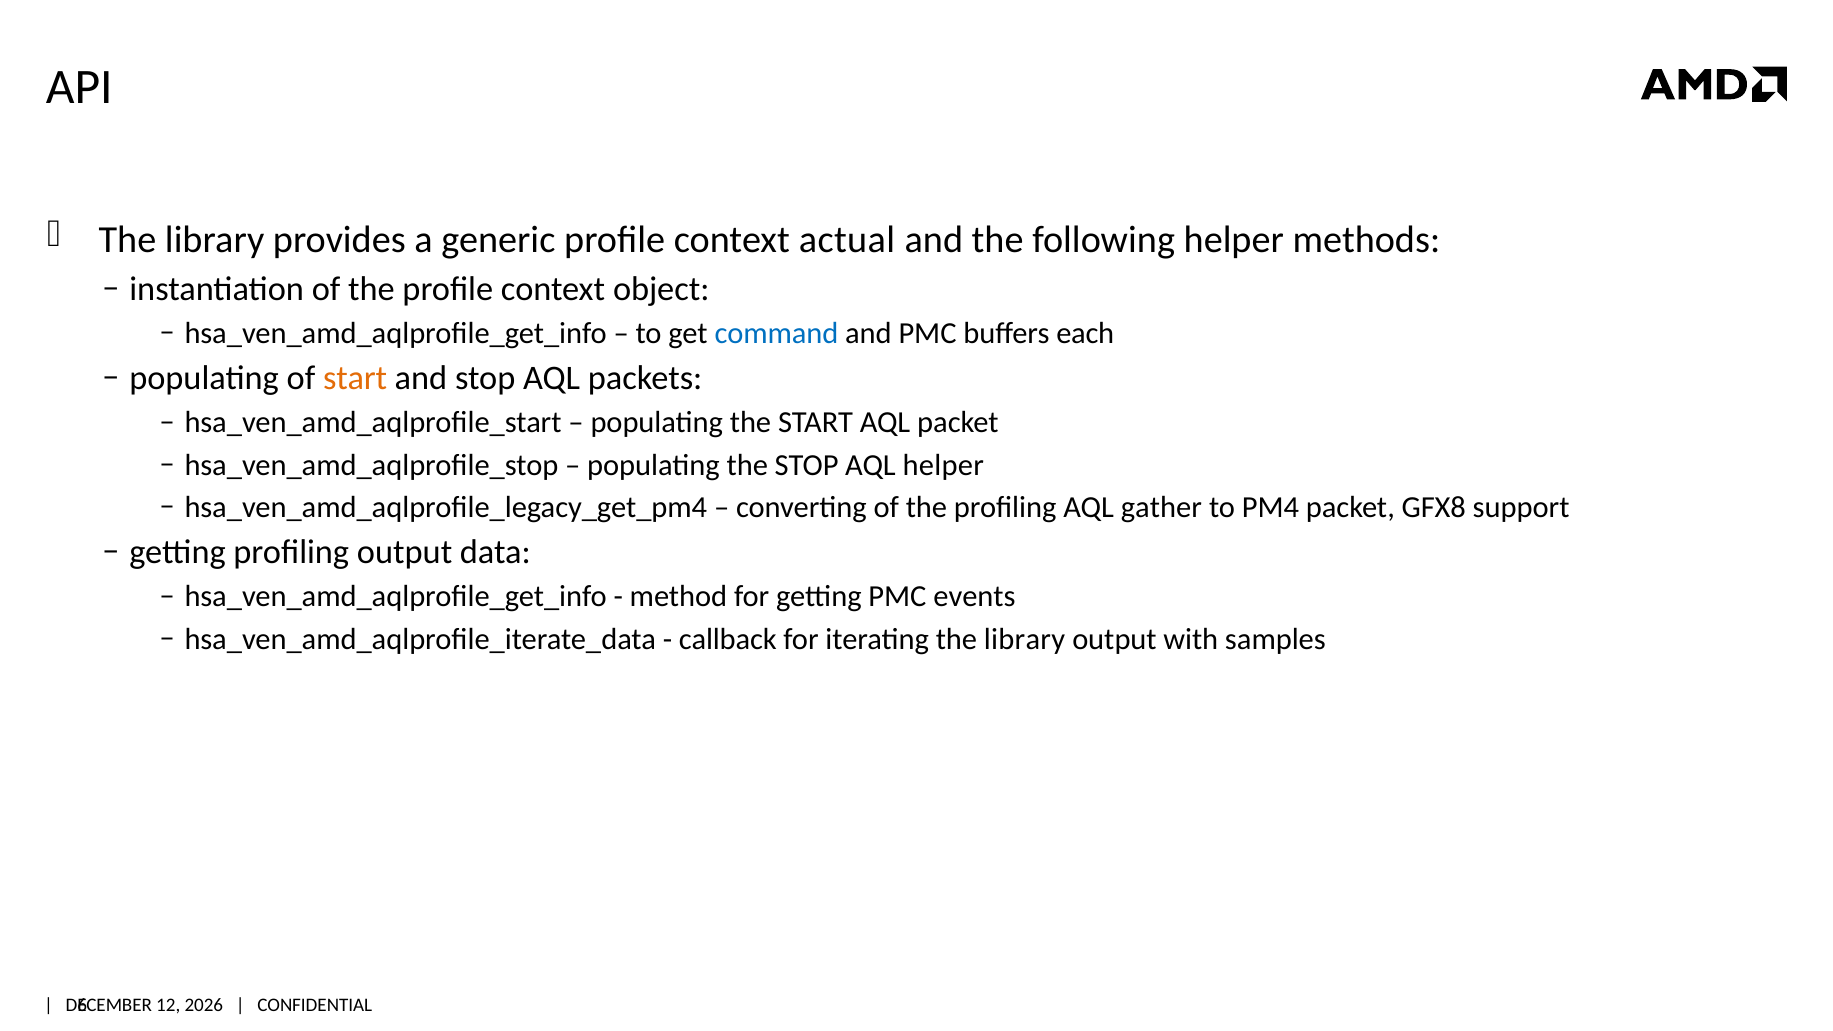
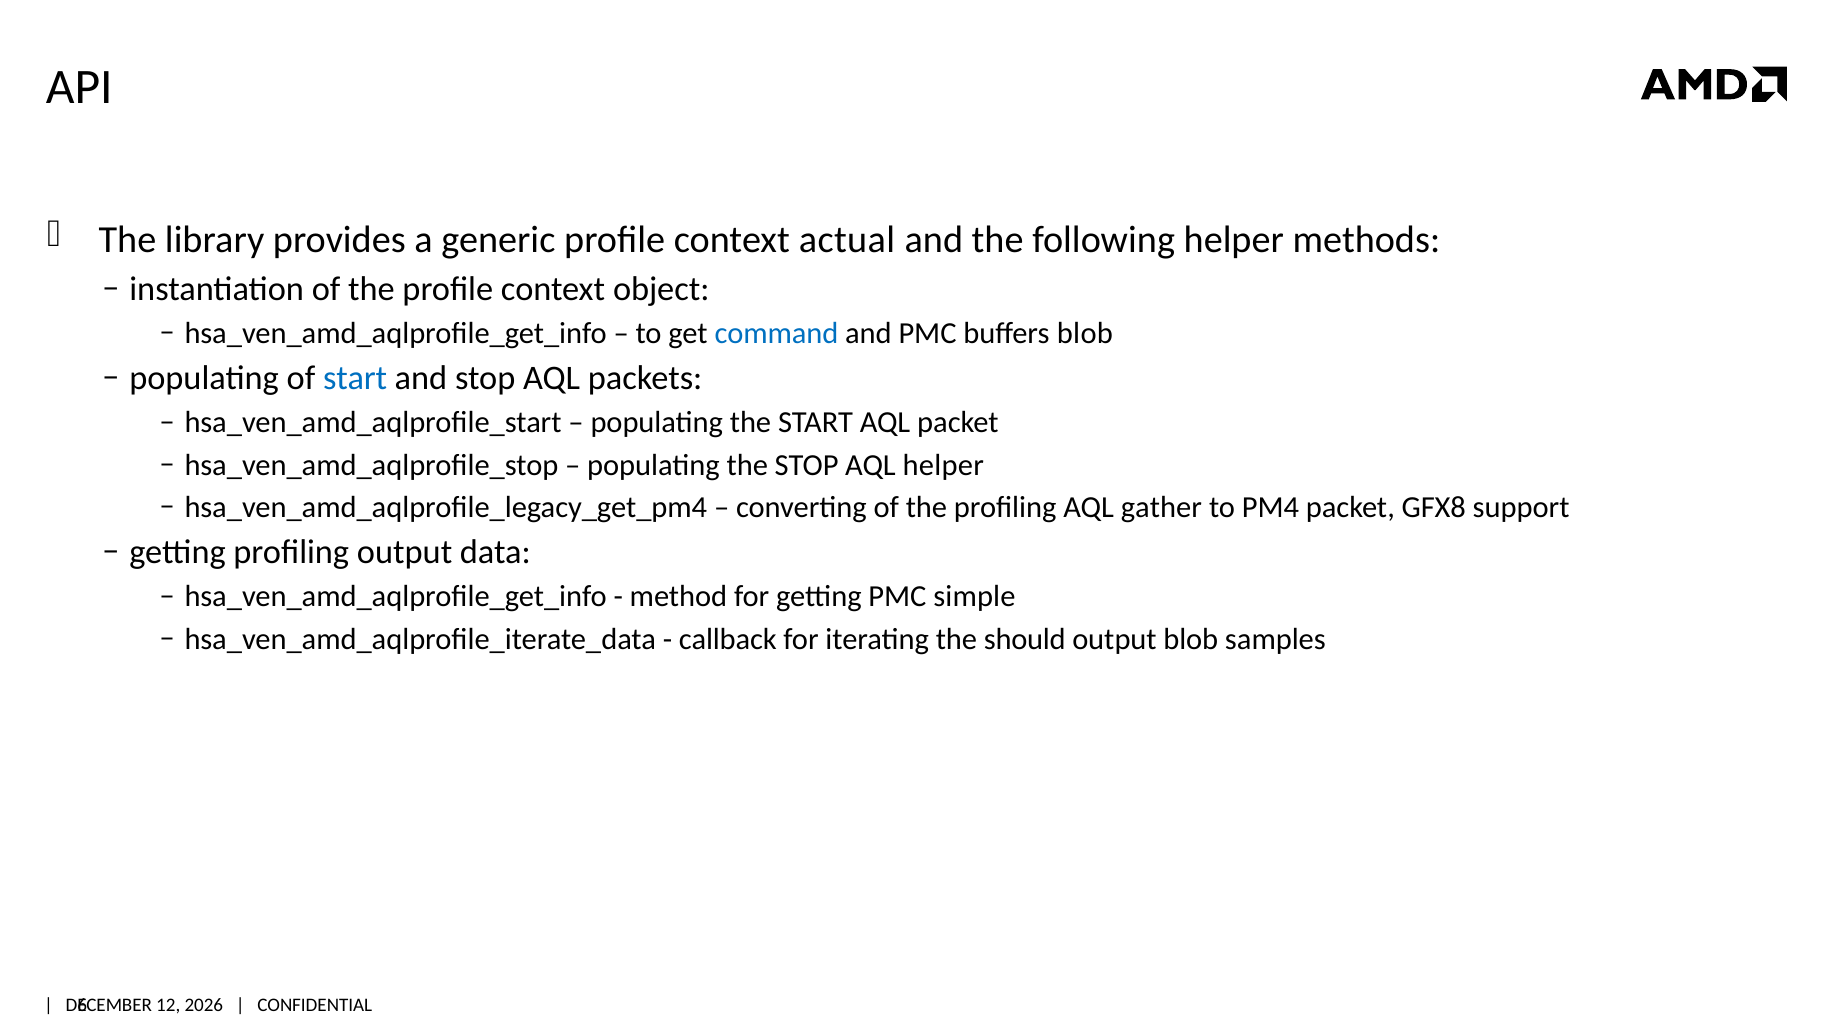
buffers each: each -> blob (1085, 334)
start colour: orange -> blue (355, 378)
events: events -> simple (974, 597)
iterating the library: library -> should (1025, 639)
output with: with -> blob (1191, 639)
